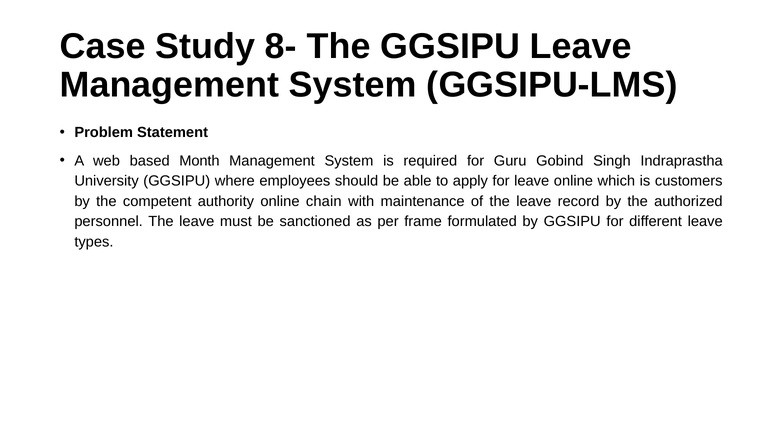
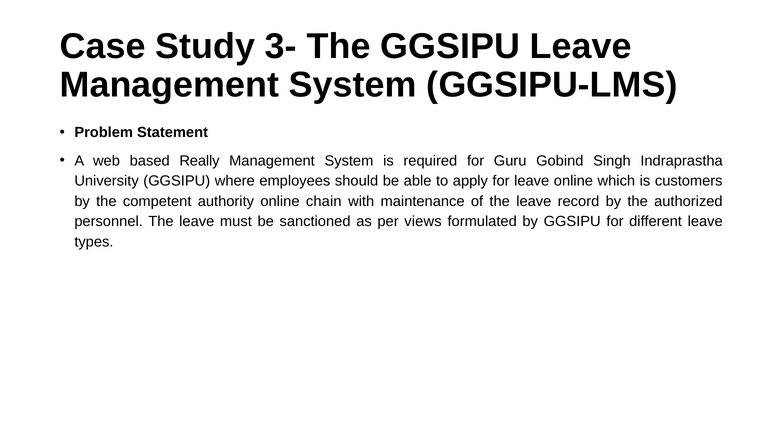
8-: 8- -> 3- (281, 46)
Month: Month -> Really (199, 161)
frame: frame -> views (423, 222)
